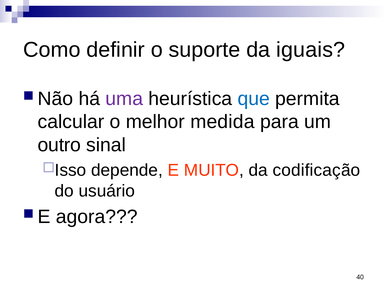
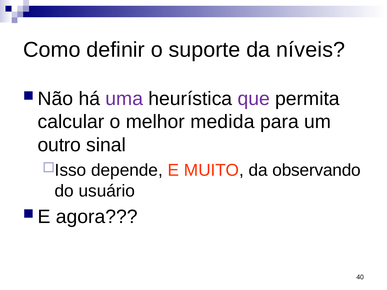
iguais: iguais -> níveis (311, 50)
que colour: blue -> purple (254, 99)
codificação: codificação -> observando (317, 170)
